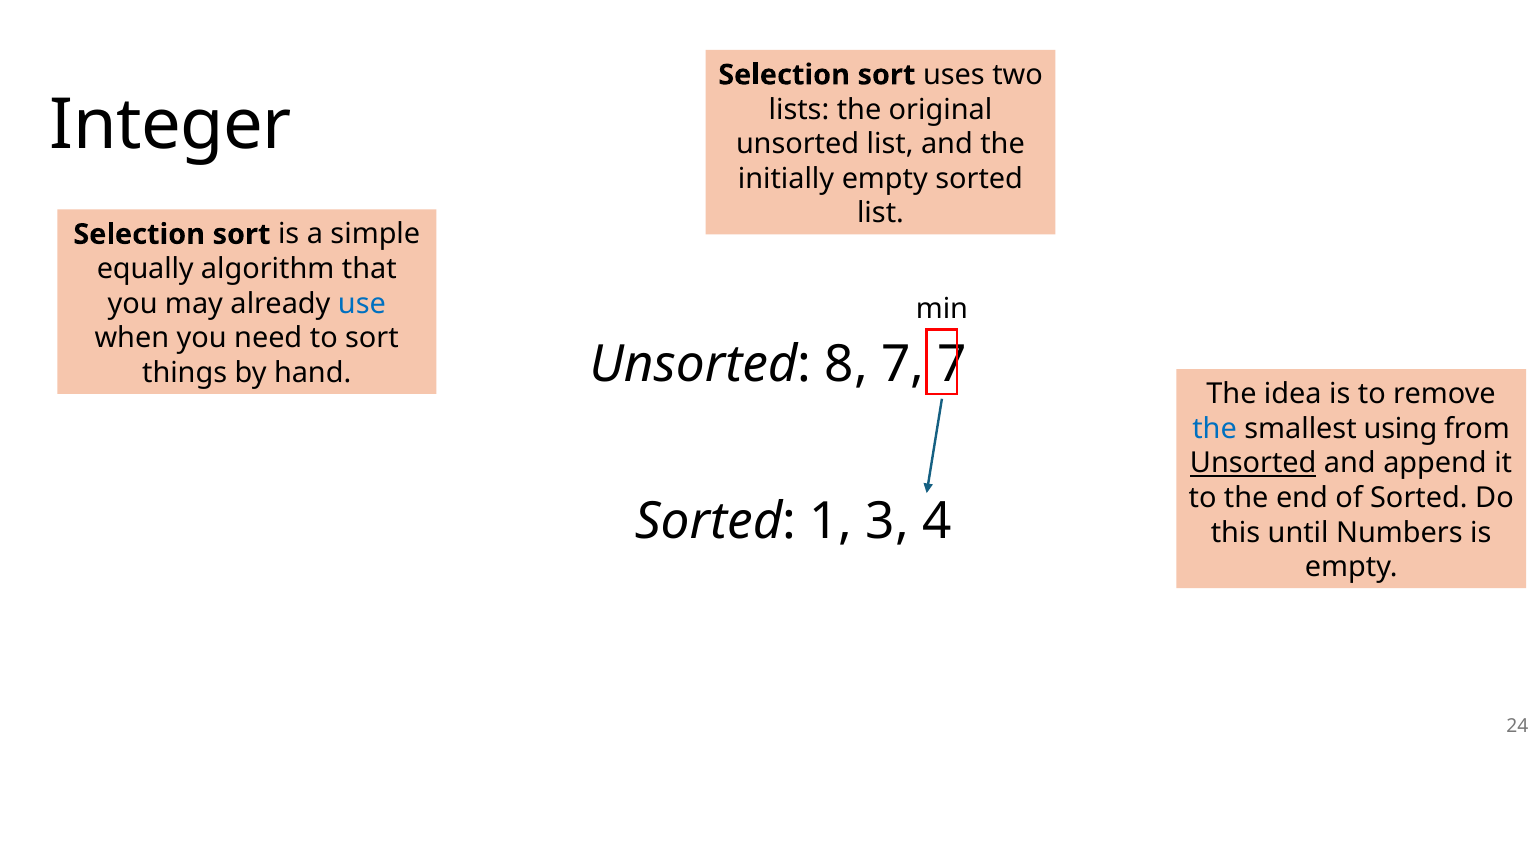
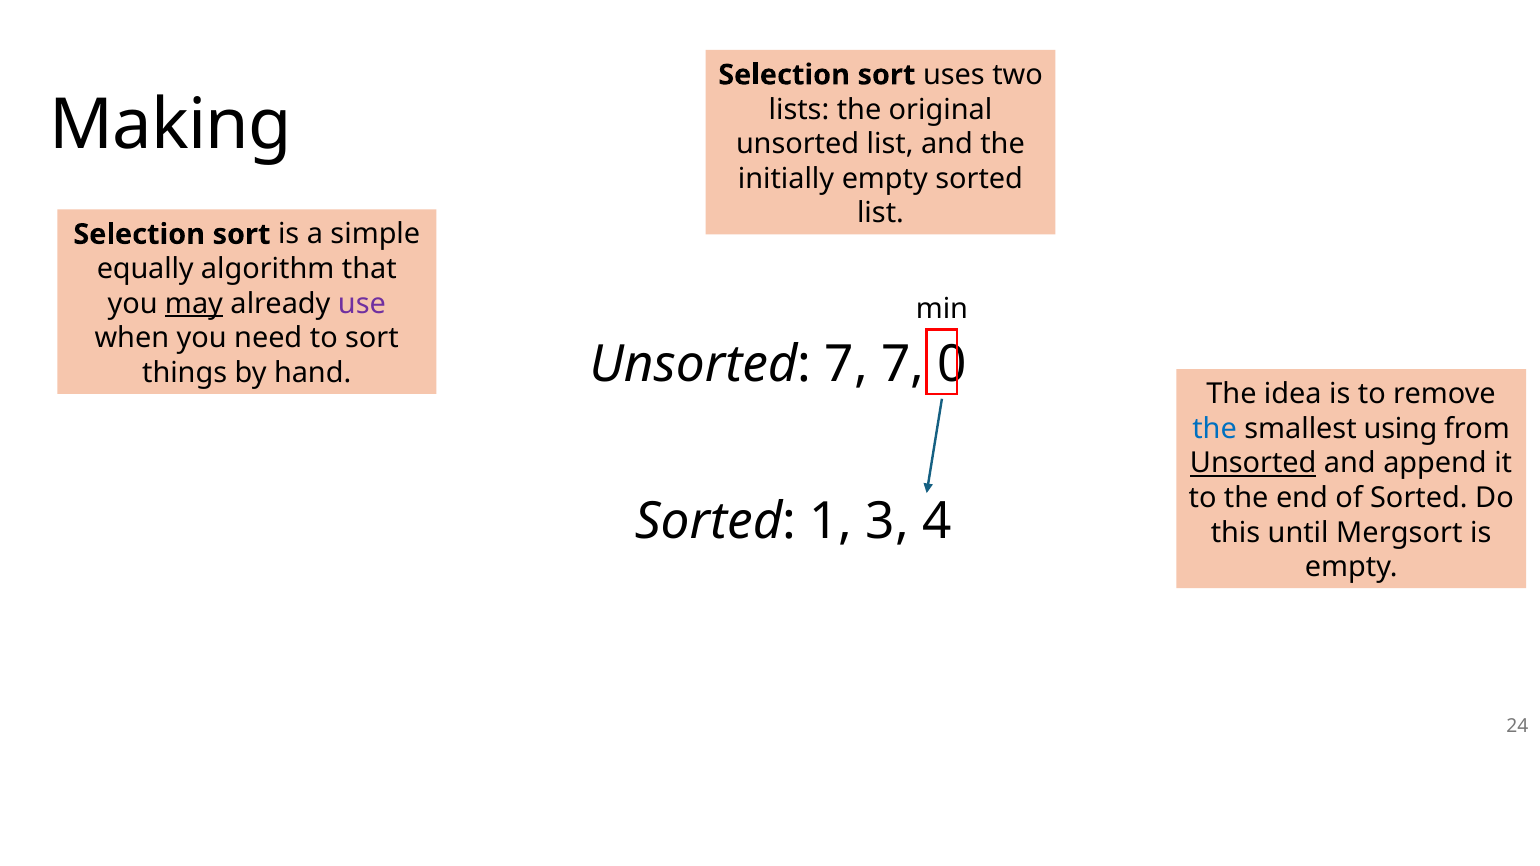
Integer: Integer -> Making (171, 125)
may underline: none -> present (194, 304)
use colour: blue -> purple (362, 304)
Unsorted 8: 8 -> 7 (846, 365)
7 7: 7 -> 0 (952, 365)
Numbers: Numbers -> Mergsort (1399, 533)
